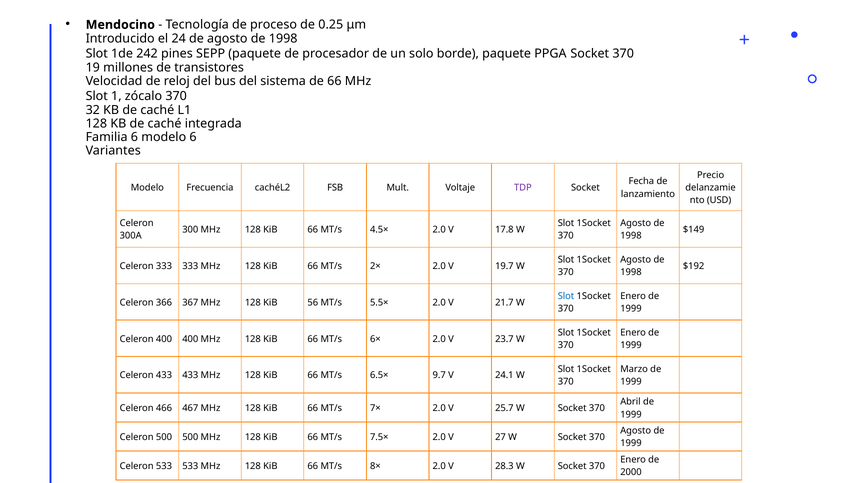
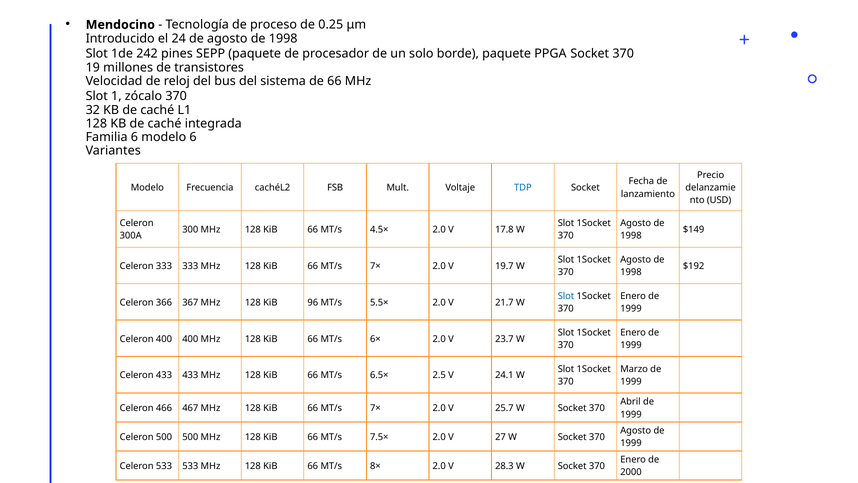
TDP colour: purple -> blue (523, 187)
2×: 2× -> 7× (375, 266)
56: 56 -> 96 (313, 302)
9.7: 9.7 -> 2.5 (439, 375)
